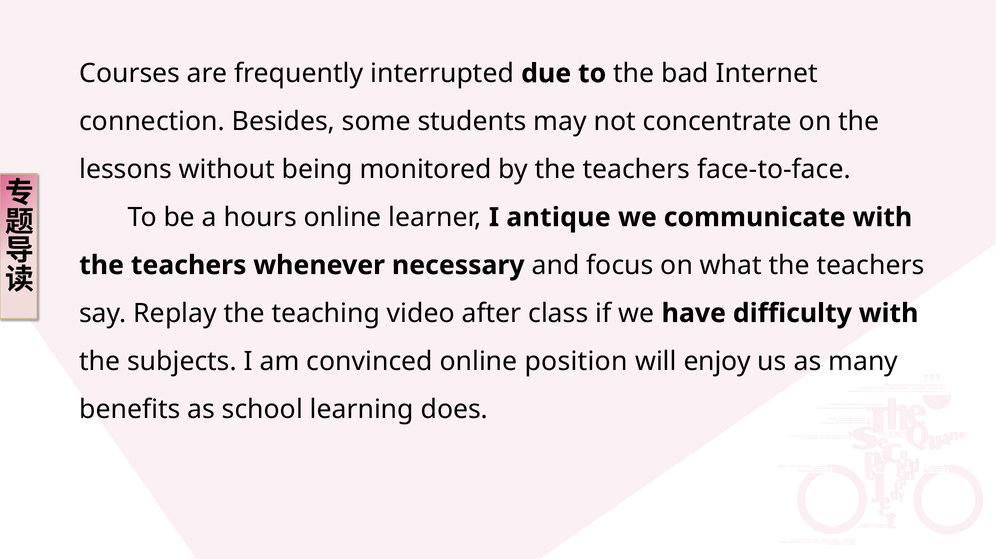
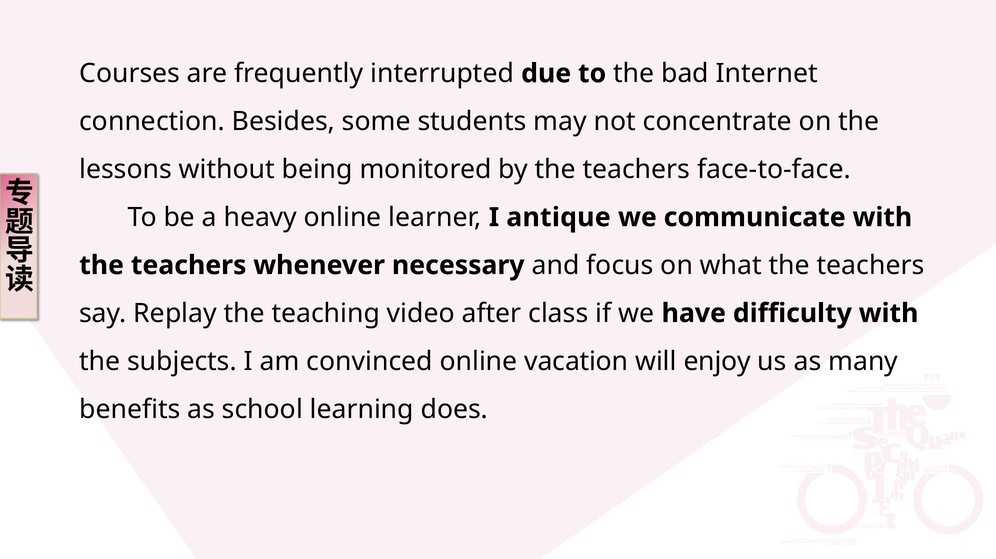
hours: hours -> heavy (260, 217)
position: position -> vacation (576, 361)
